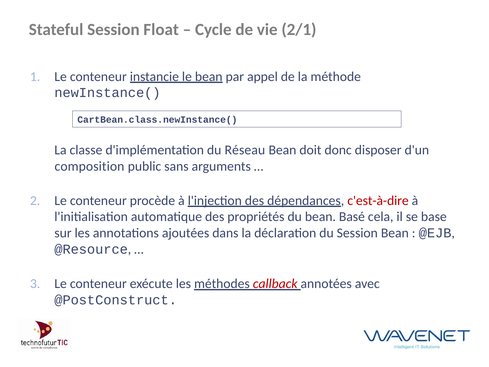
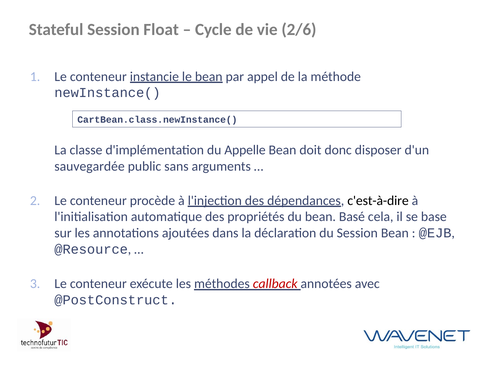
2/1: 2/1 -> 2/6 (299, 30)
Réseau: Réseau -> Appelle (245, 150)
composition: composition -> sauvegardée (90, 166)
c'est-à-dire colour: red -> black (378, 200)
